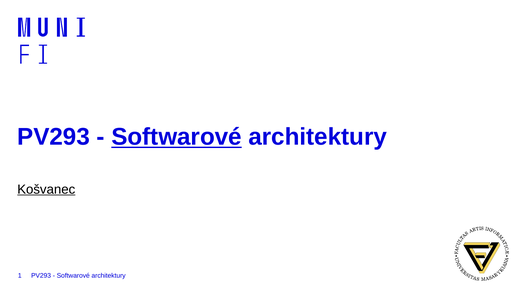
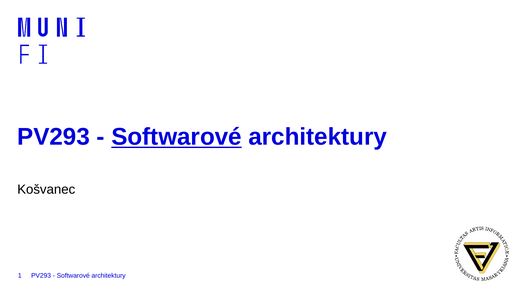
Košvanec underline: present -> none (46, 189)
